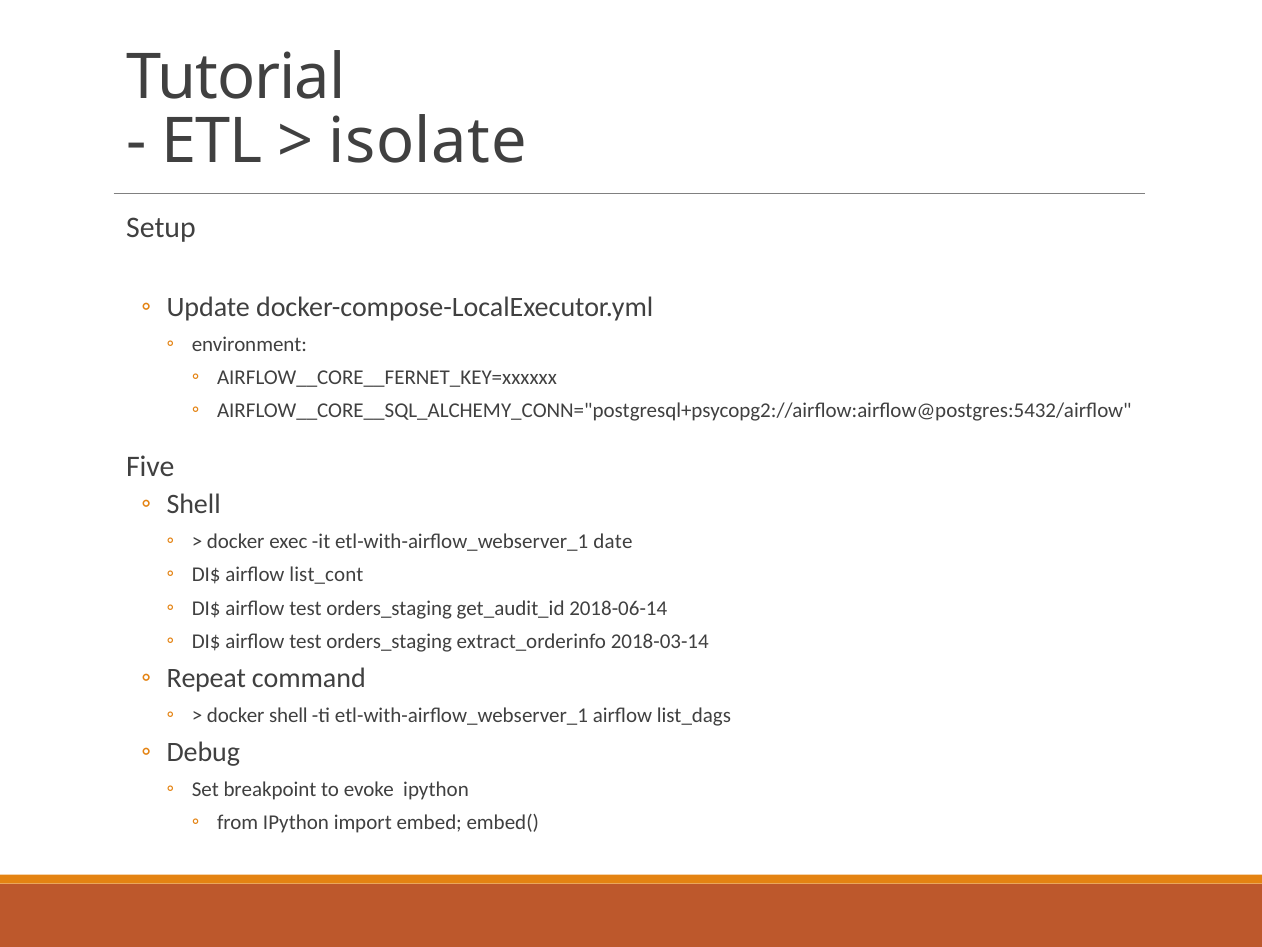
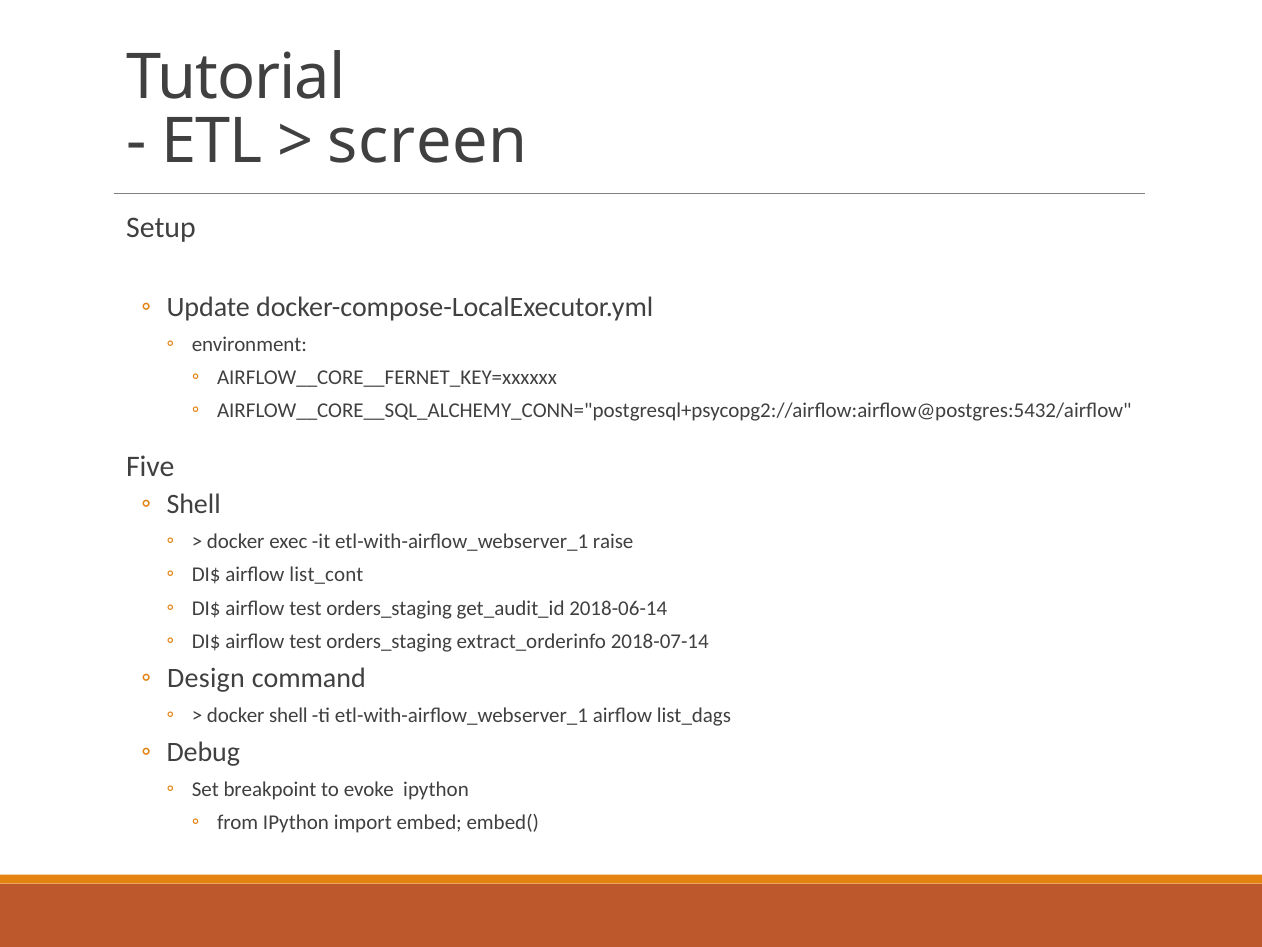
isolate: isolate -> screen (428, 142)
date: date -> raise (613, 541)
2018-03-14: 2018-03-14 -> 2018-07-14 (660, 641)
Repeat: Repeat -> Design (206, 678)
